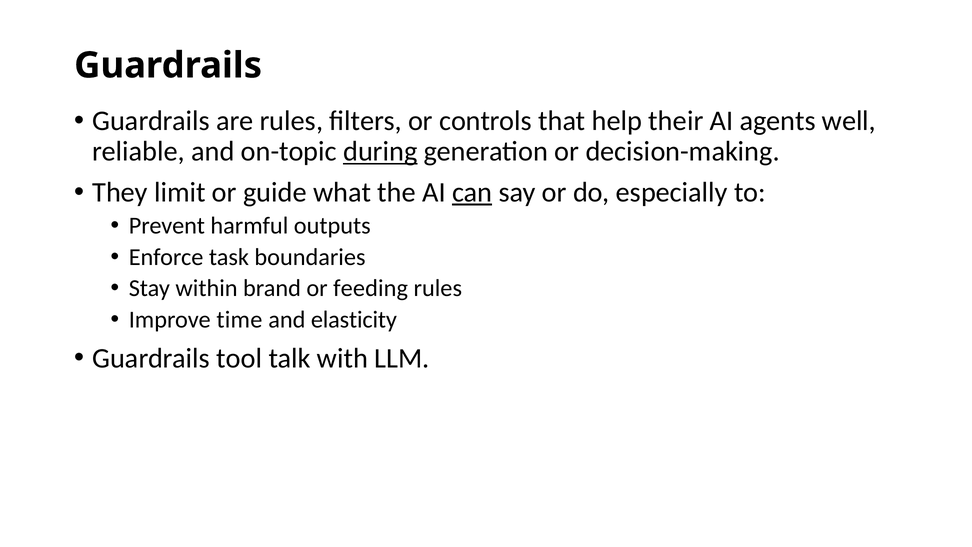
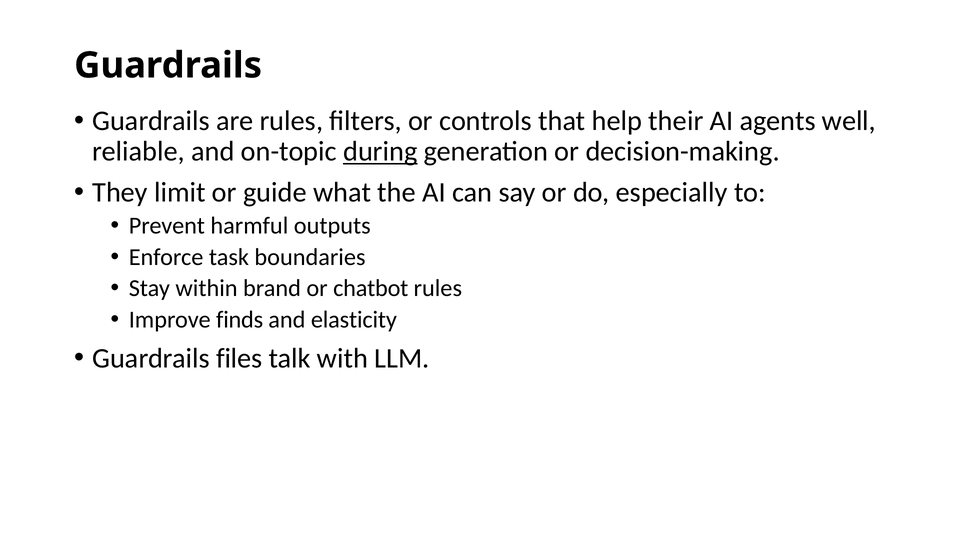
can underline: present -> none (472, 192)
feeding: feeding -> chatbot (371, 288)
time: time -> finds (240, 320)
tool: tool -> files (239, 358)
